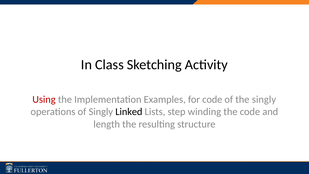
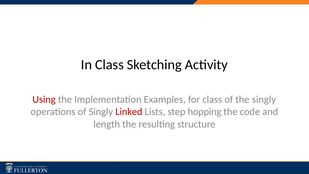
for code: code -> class (212, 99)
Linked colour: black -> red (129, 112)
winding: winding -> hopping (205, 112)
